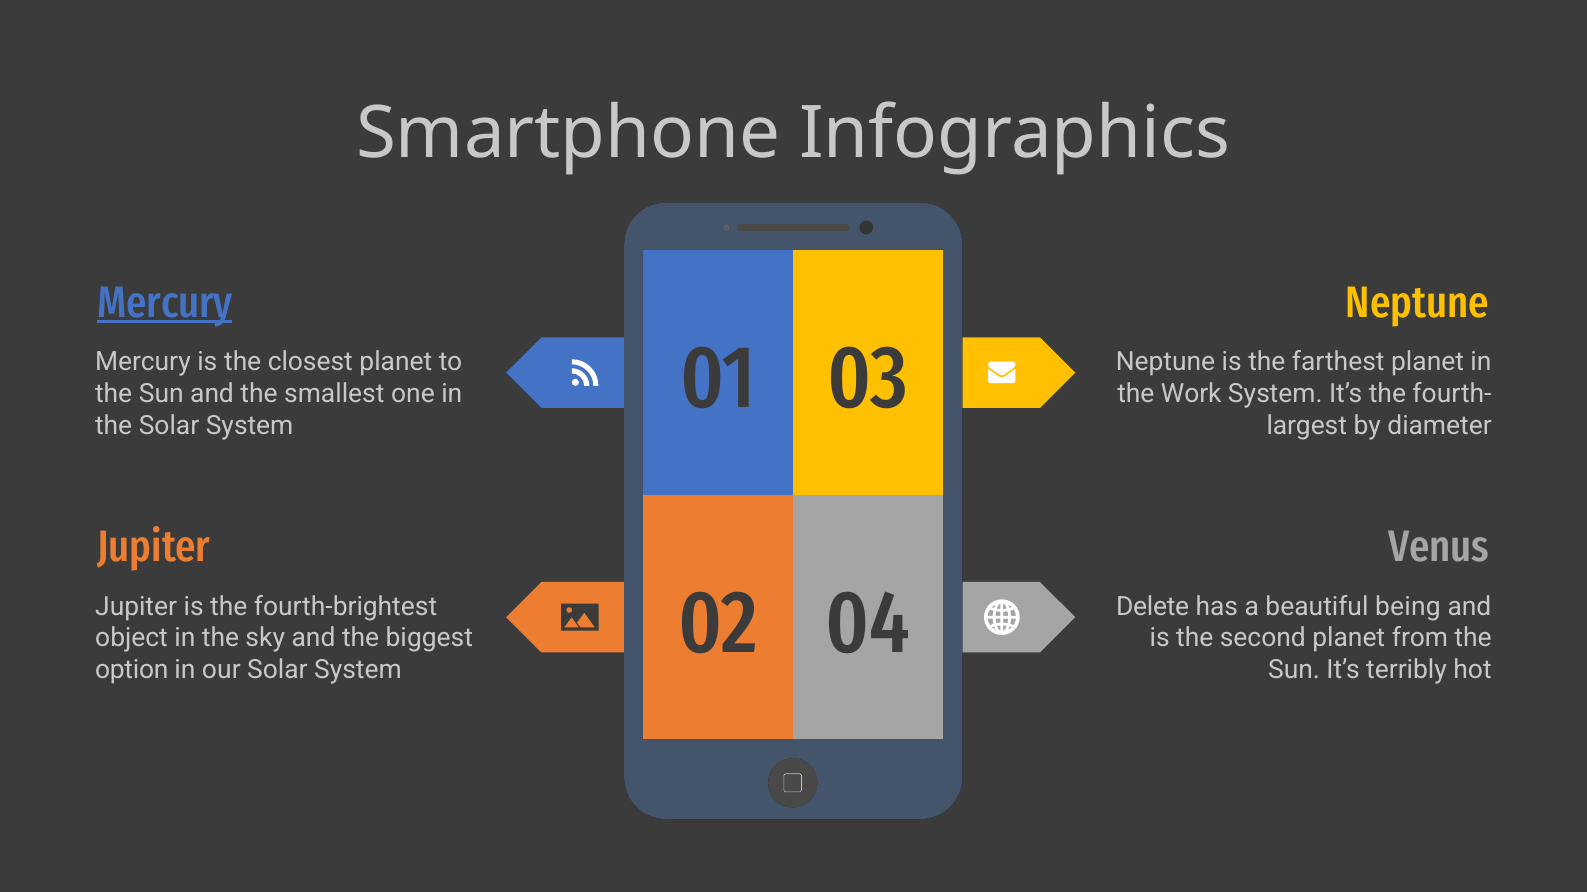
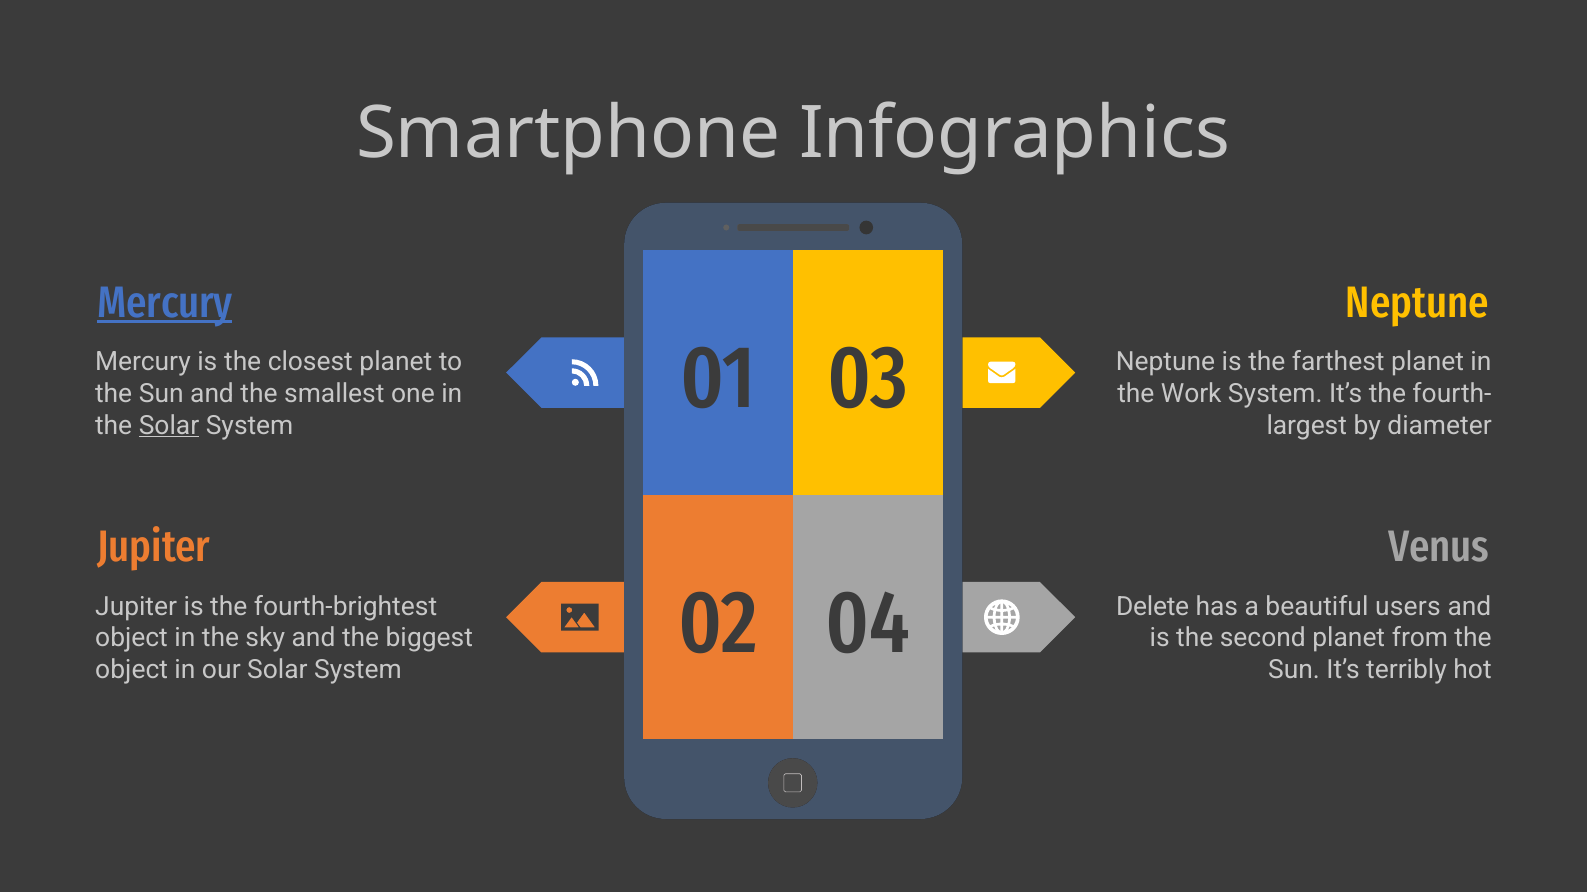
Solar underline: none -> present (169, 426)
being: being -> users (1408, 607)
option: option -> object (132, 670)
